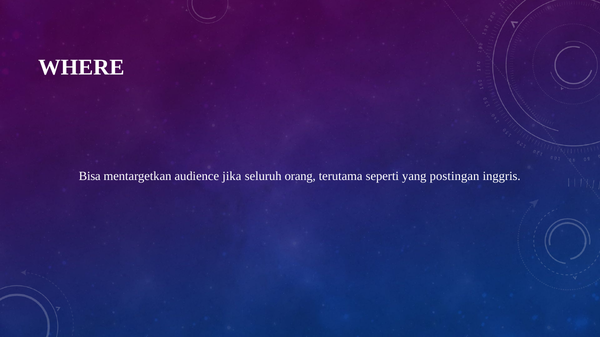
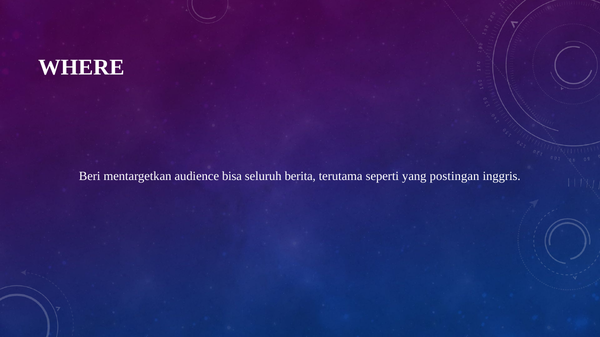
Bisa: Bisa -> Beri (90, 176)
jika: jika -> bisa (232, 176)
orang: orang -> berita (300, 176)
